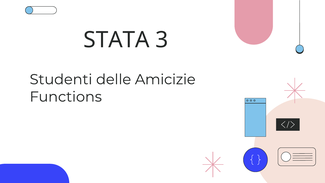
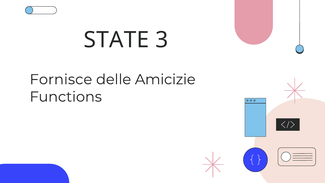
STATA: STATA -> STATE (116, 40)
Studenti: Studenti -> Fornisce (61, 79)
